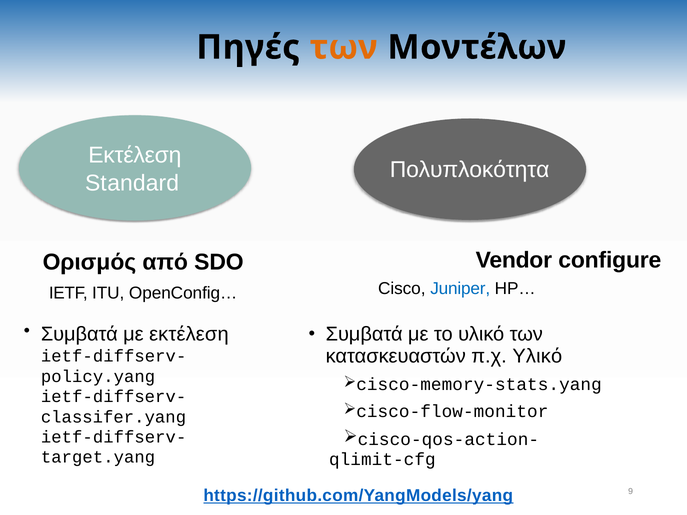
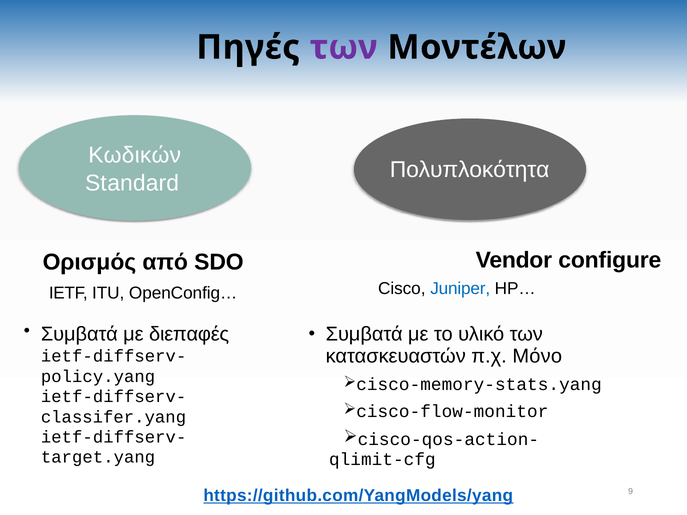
των colour: orange -> purple (344, 47)
Εκτέλεση: Εκτέλεση -> Κωδικών (135, 155)
με εκτέλεση: εκτέλεση -> διεπαφές (189, 334)
π.χ Υλικό: Υλικό -> Μόνο (537, 356)
